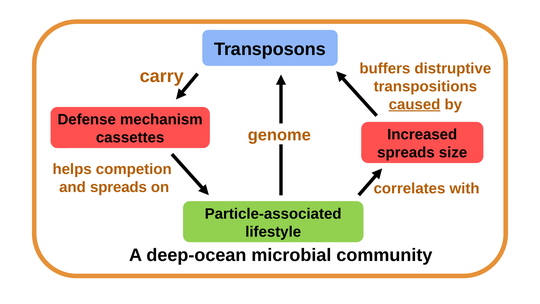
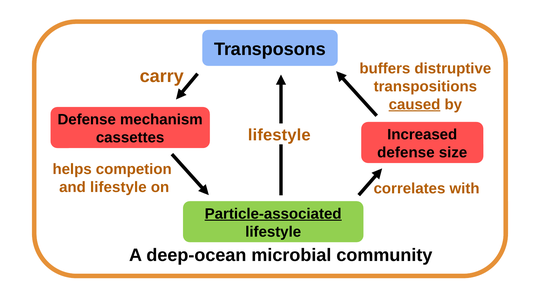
cassettes genome: genome -> lifestyle (279, 135)
spreads: spreads -> defense (406, 152)
and spreads: spreads -> lifestyle (118, 187)
Particle-associated underline: none -> present (273, 214)
